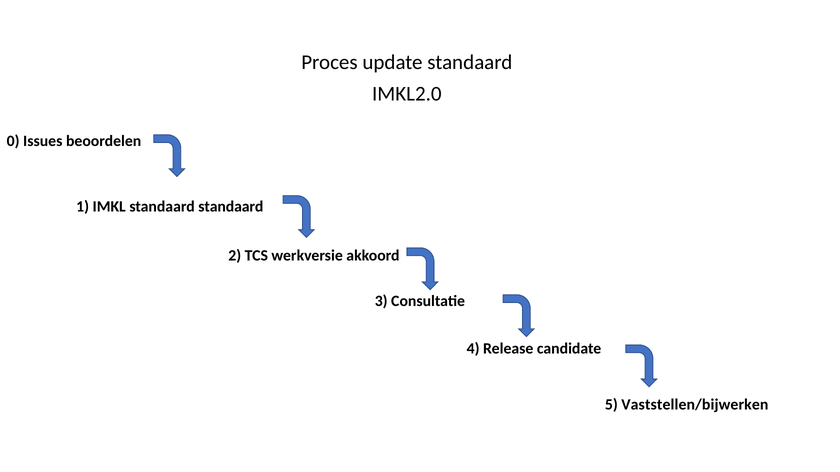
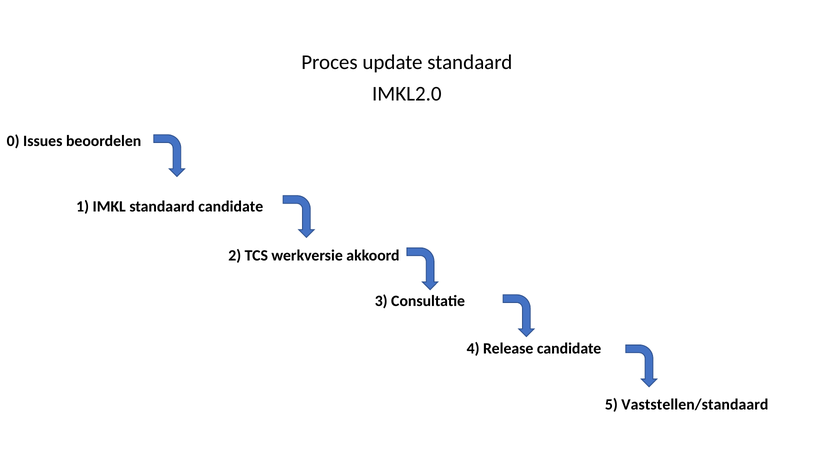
standaard standaard: standaard -> candidate (231, 207)
Vaststellen/bijwerken: Vaststellen/bijwerken -> Vaststellen/standaard (695, 405)
